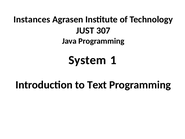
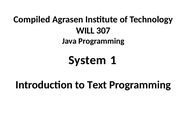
Instances: Instances -> Compiled (32, 19)
JUST: JUST -> WILL (85, 31)
